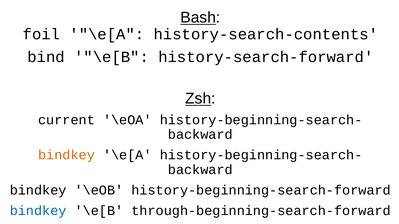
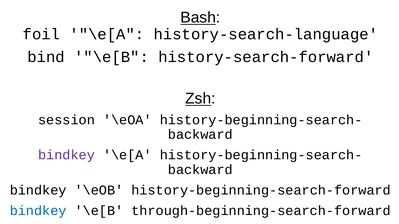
history-search-contents: history-search-contents -> history-search-language (266, 34)
current: current -> session (67, 120)
bindkey colour: orange -> purple (67, 155)
